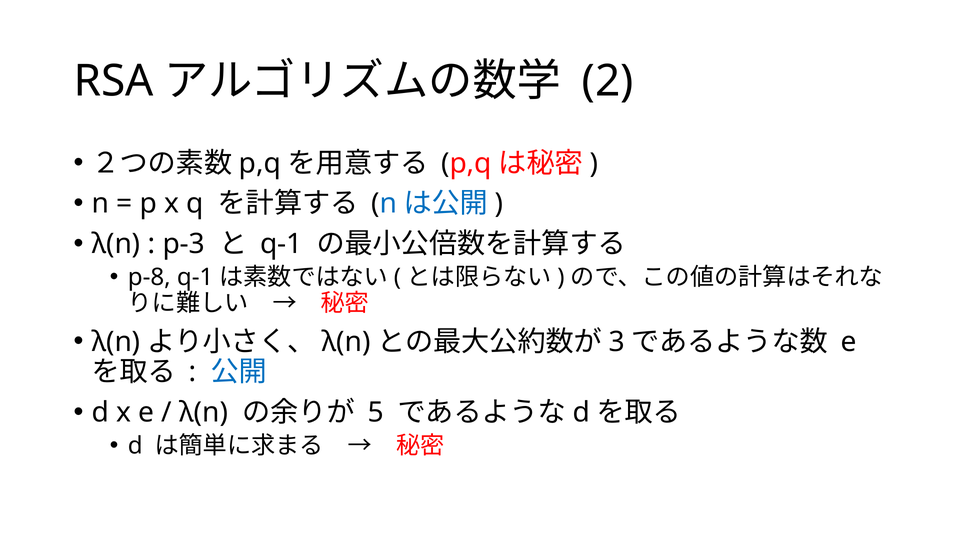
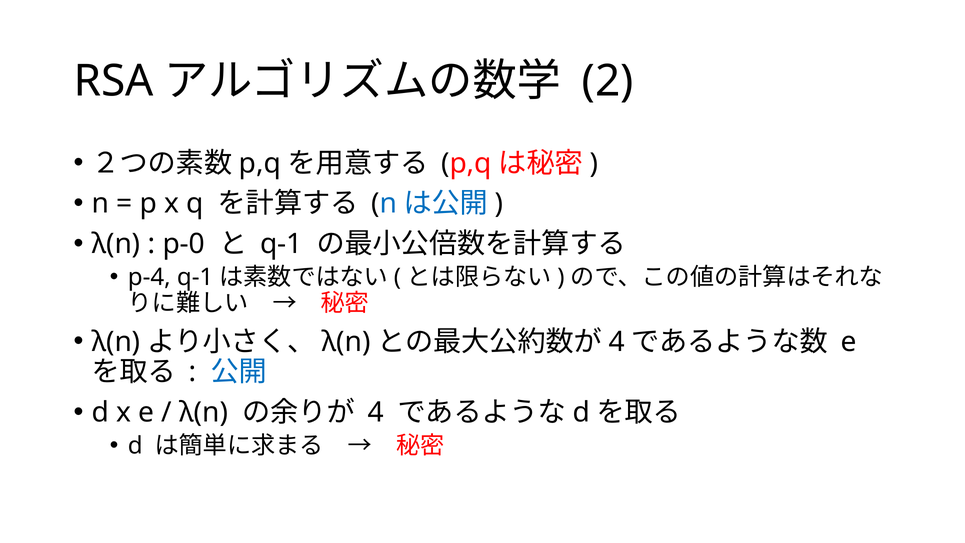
p-3: p-3 -> p-0 (184, 244)
p-8: p-8 -> p-4 (149, 277)
3: 3 -> 4 (617, 342)
5: 5 -> 4 (376, 413)
